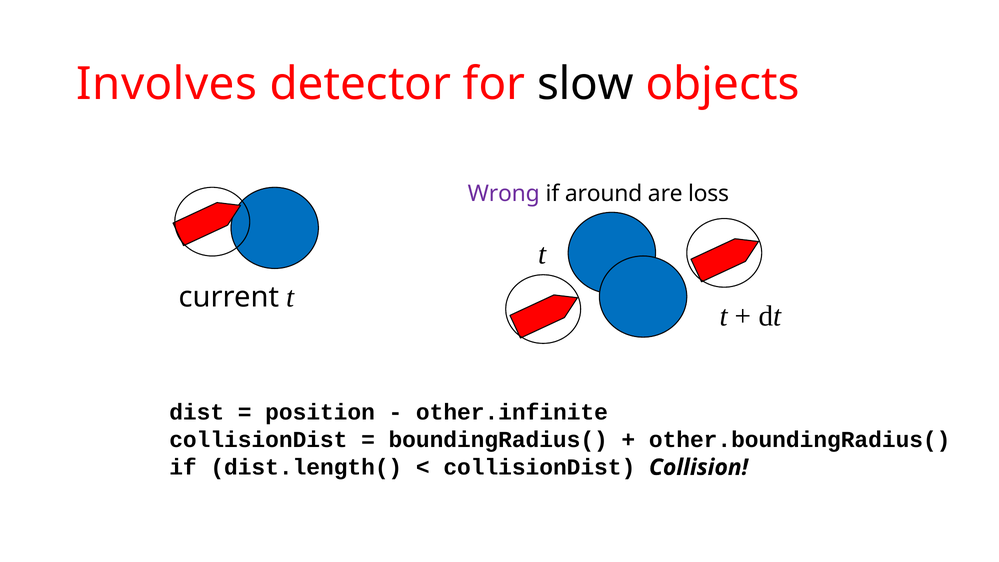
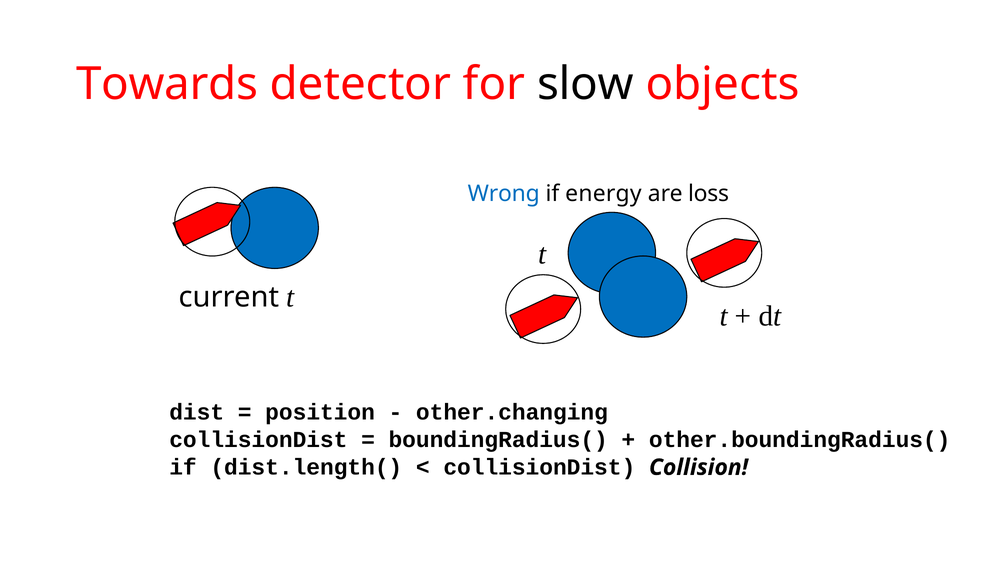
Involves: Involves -> Towards (167, 84)
Wrong colour: purple -> blue (504, 194)
around: around -> energy (603, 194)
other.infinite: other.infinite -> other.changing (512, 412)
